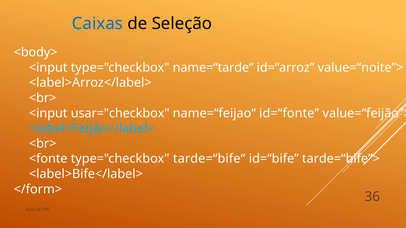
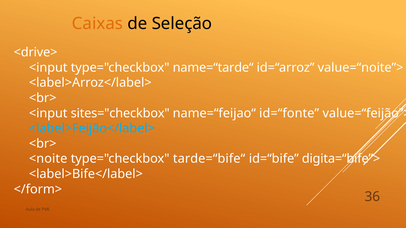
Caixas colour: blue -> orange (97, 24)
<body>: <body> -> <drive> (36, 52)
usar="checkbox: usar="checkbox -> sites="checkbox (120, 113)
<fonte: <fonte -> <noite (48, 159)
tarde=“bife”>: tarde=“bife”> -> digita=“bife”> (341, 159)
